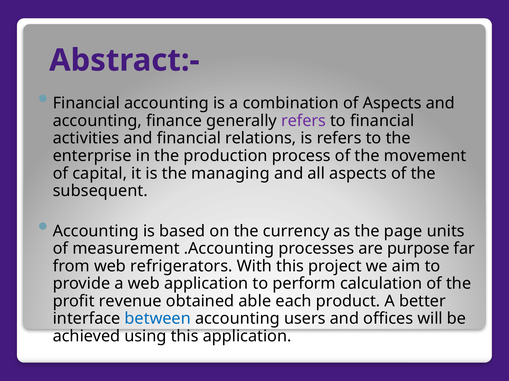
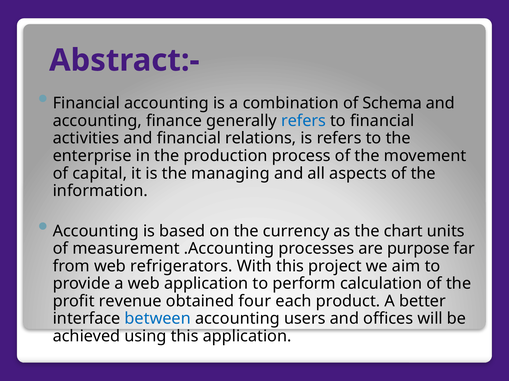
of Aspects: Aspects -> Schema (392, 103)
refers colour: purple -> blue (304, 121)
subsequent: subsequent -> information (100, 191)
page: page -> chart (403, 231)
able: able -> four (255, 302)
